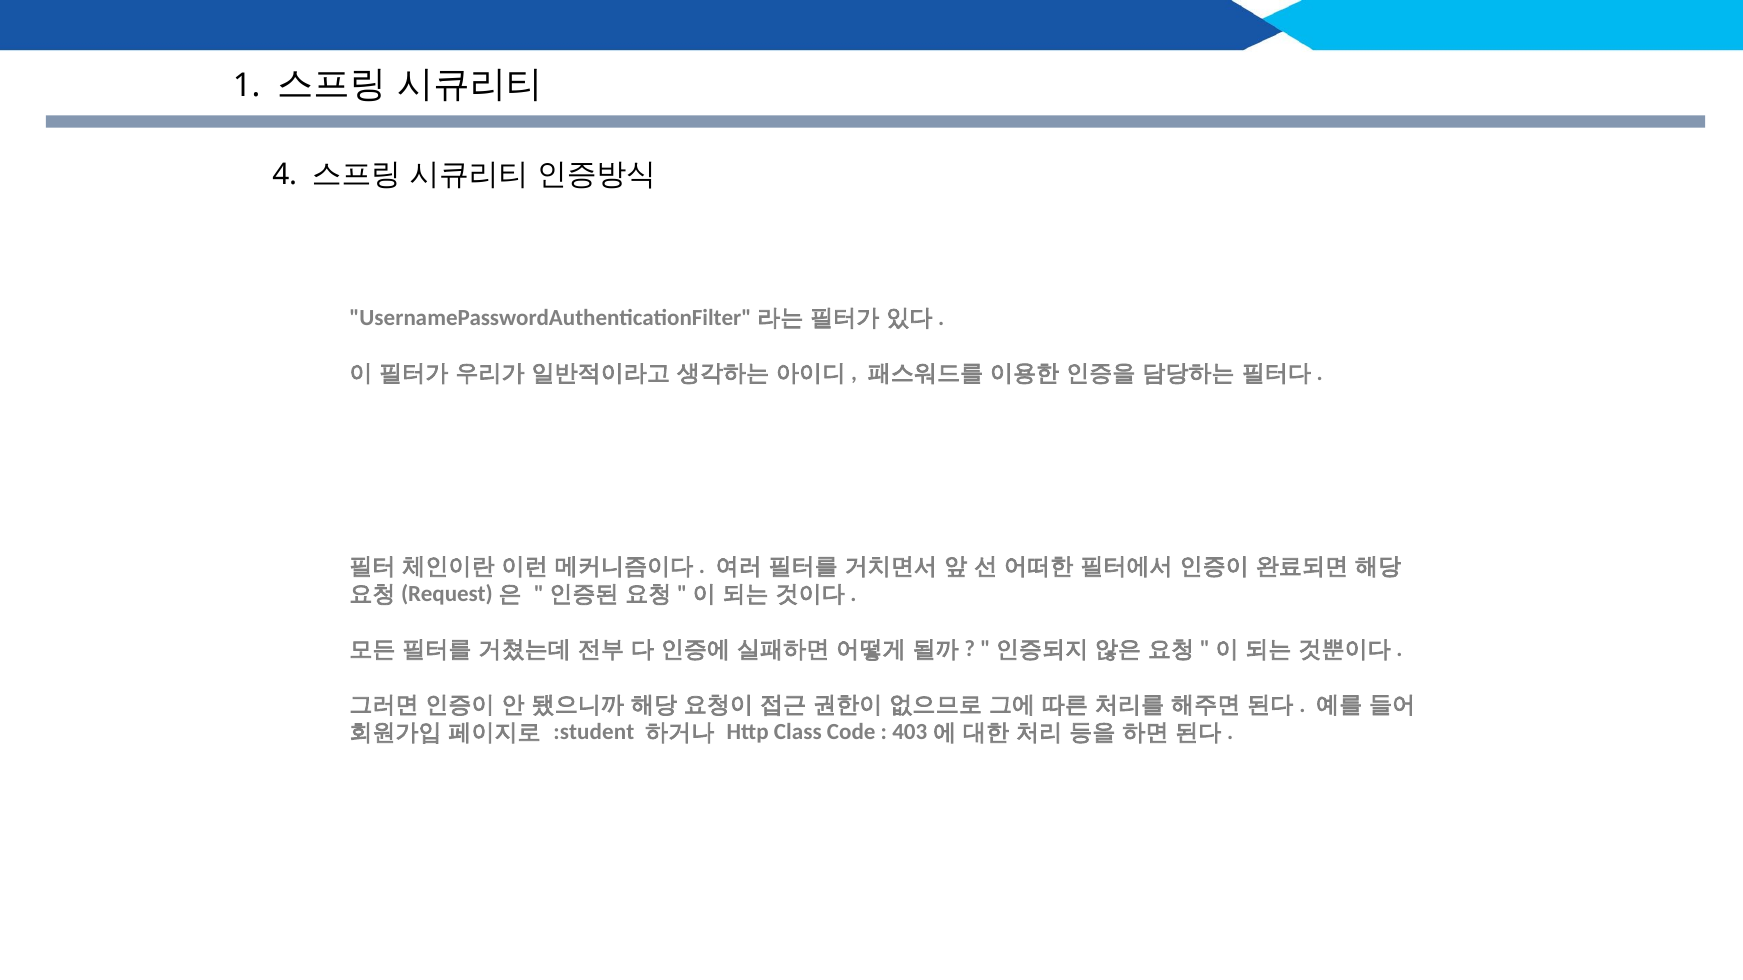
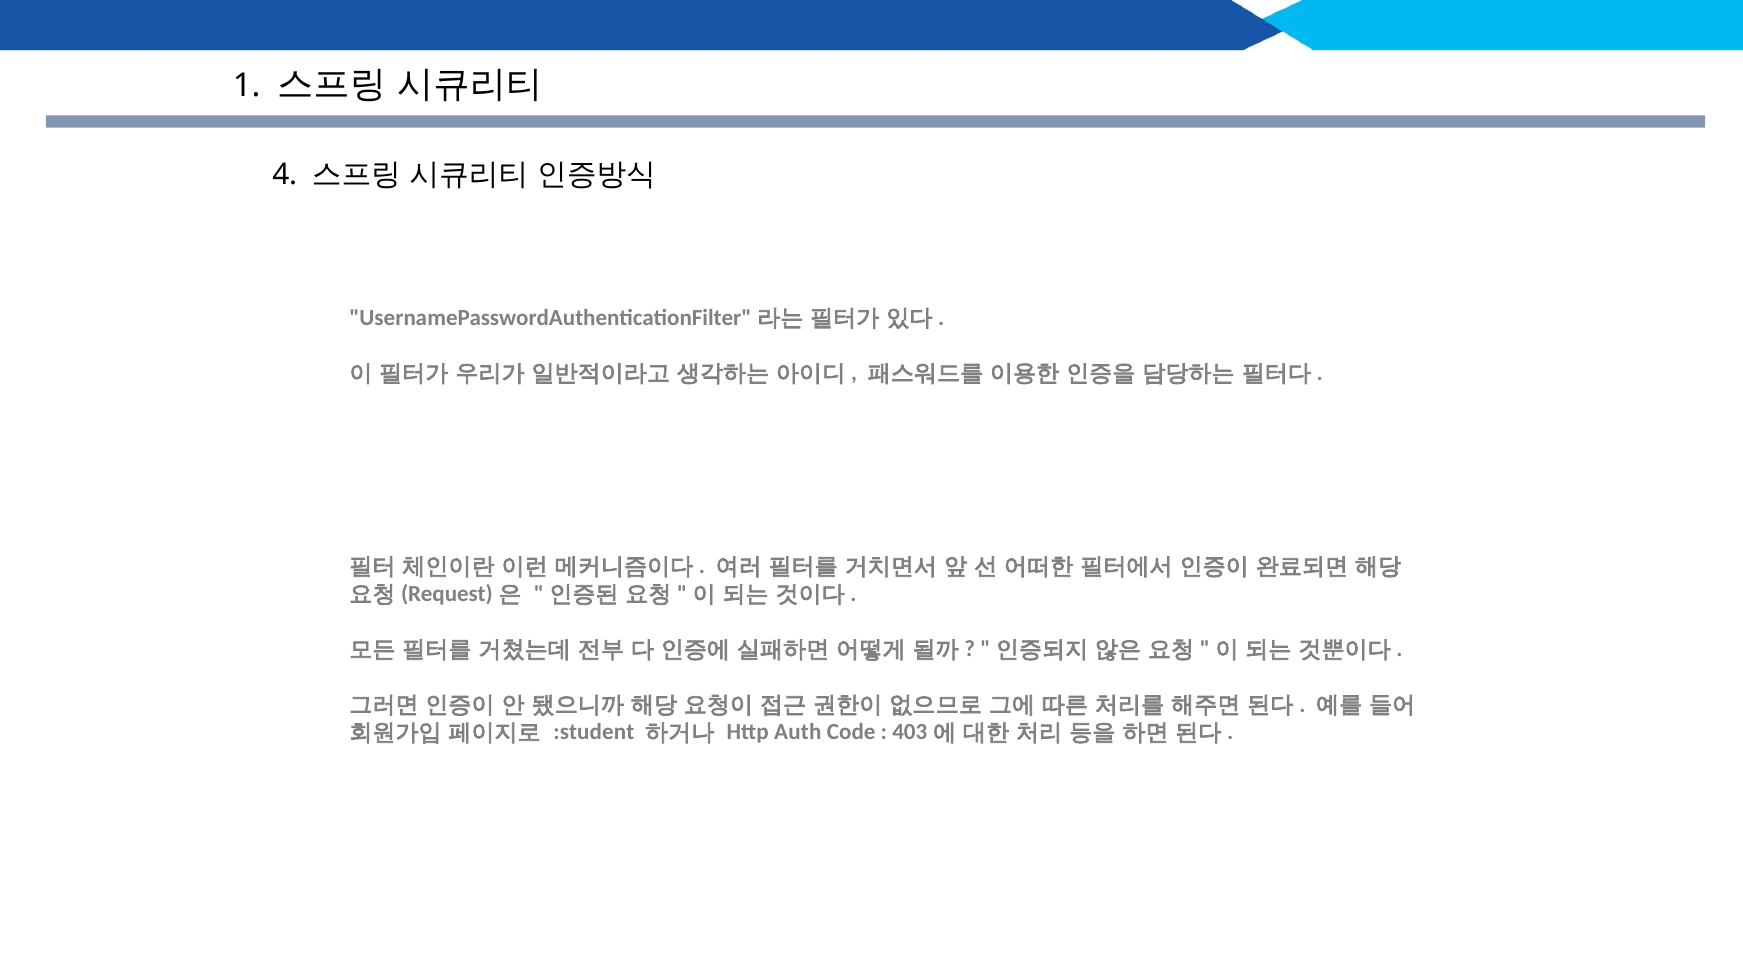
Class: Class -> Auth (798, 733)
